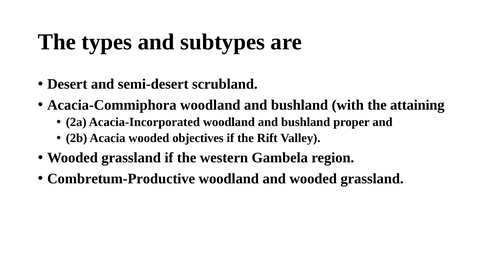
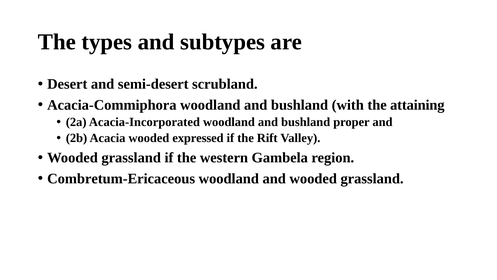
objectives: objectives -> expressed (198, 138)
Combretum-Productive: Combretum-Productive -> Combretum-Ericaceous (121, 178)
